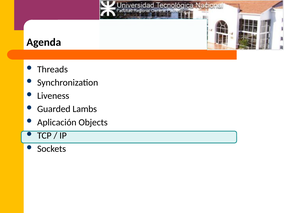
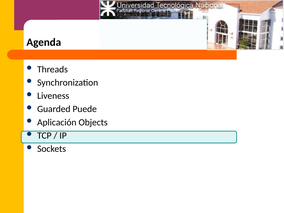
Lambs: Lambs -> Puede (85, 109)
